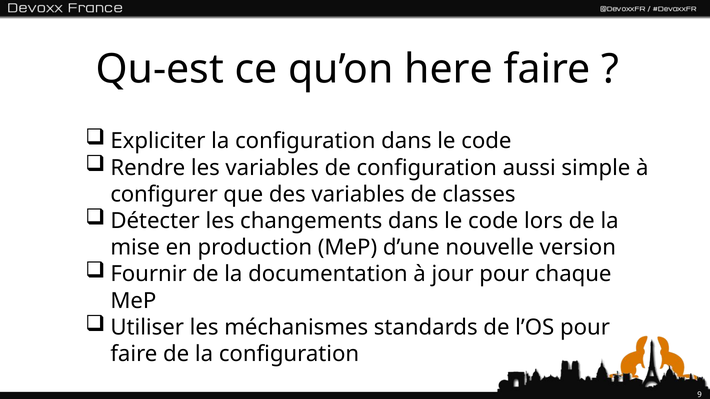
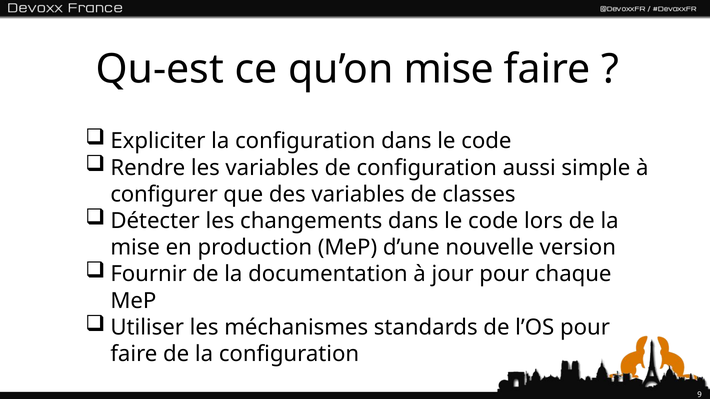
qu’on here: here -> mise (449, 69)
